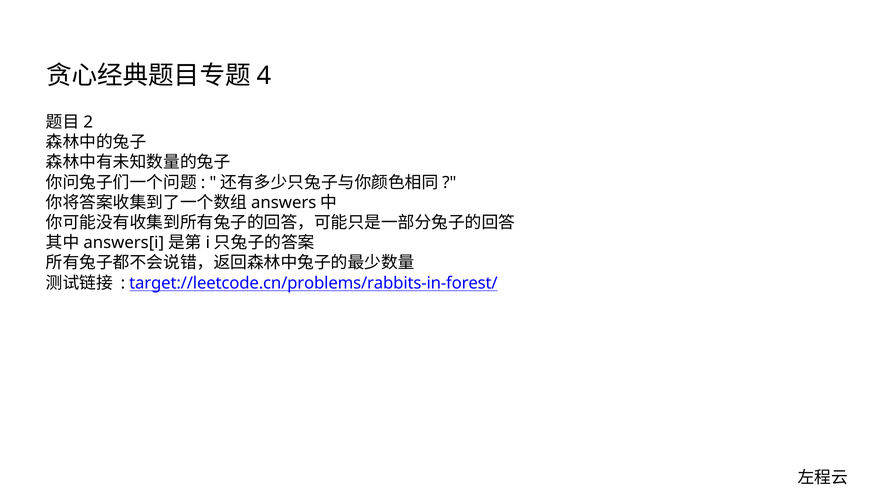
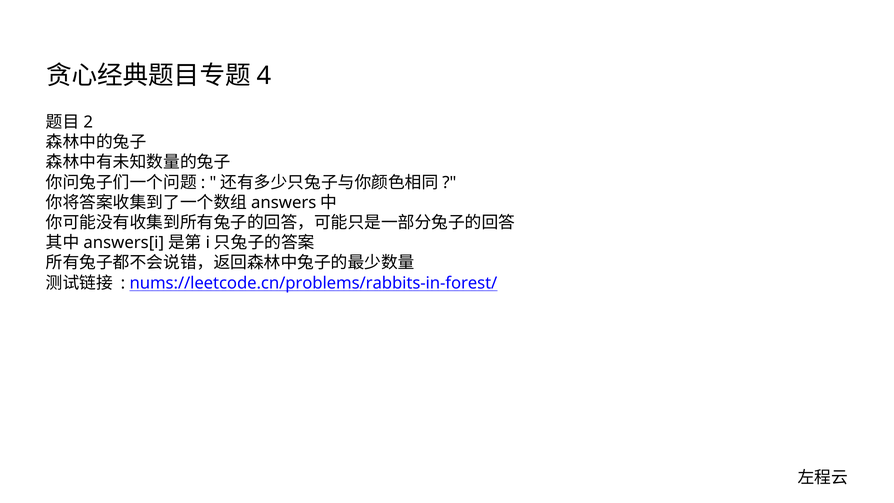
target://leetcode.cn/problems/rabbits-in-forest/: target://leetcode.cn/problems/rabbits-in-forest/ -> nums://leetcode.cn/problems/rabbits-in-forest/ (313, 283)
